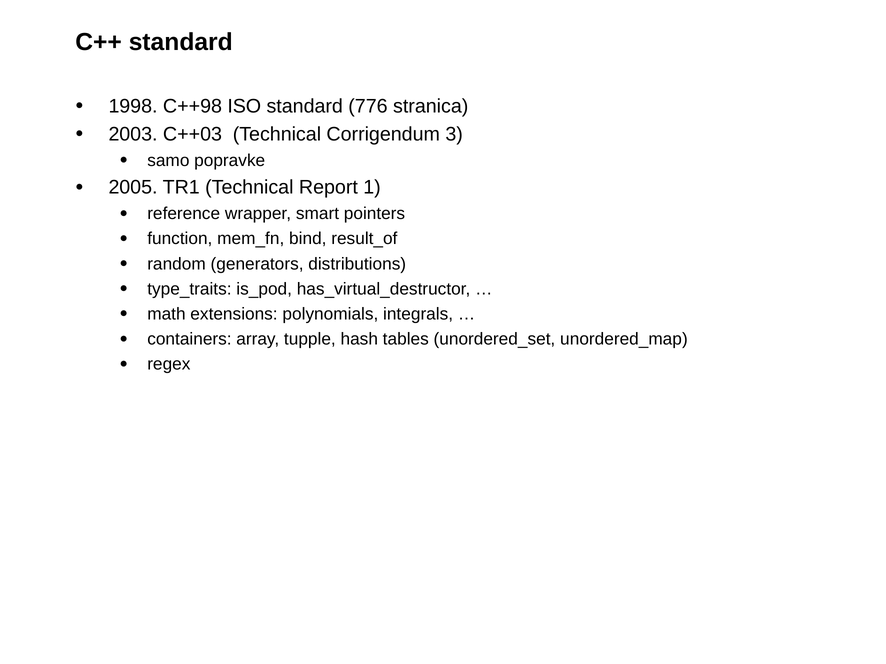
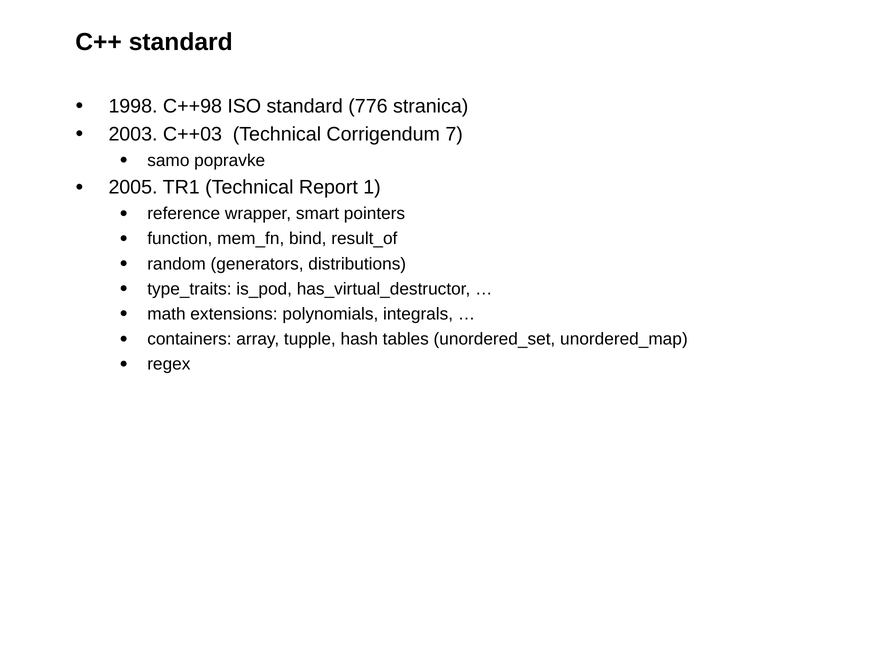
3: 3 -> 7 (454, 134)
